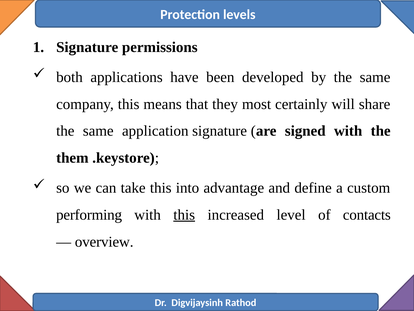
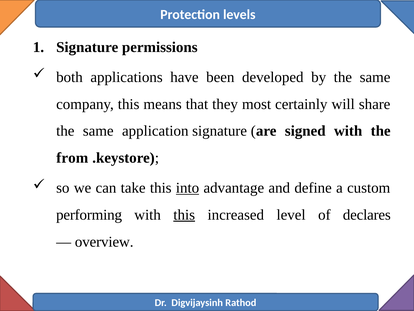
them: them -> from (72, 158)
into underline: none -> present (188, 188)
contacts: contacts -> declares (367, 214)
